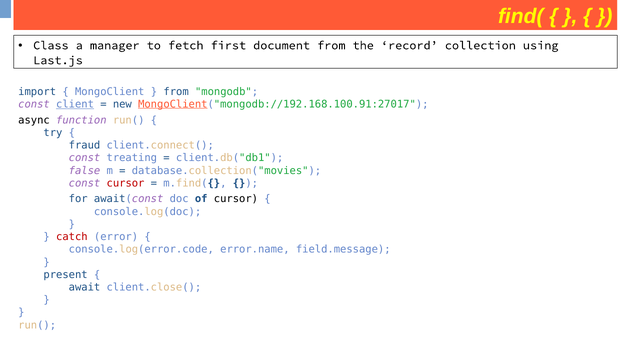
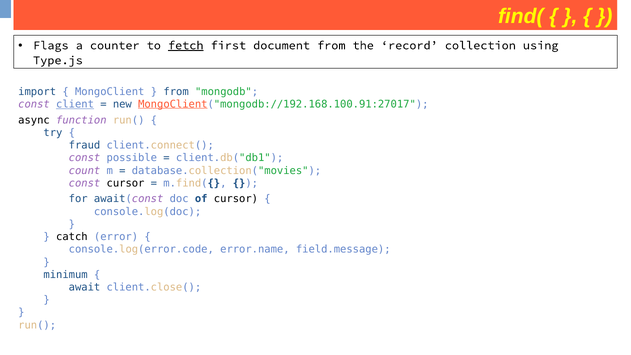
Class: Class -> Flags (51, 45)
manager: manager -> counter (115, 45)
fetch underline: none -> present (186, 45)
Last.js: Last.js -> Type.js (58, 60)
treating: treating -> possible (132, 158)
false: false -> count (85, 171)
cursor colour: red -> black (126, 183)
catch colour: red -> black (72, 237)
present: present -> minimum (66, 275)
